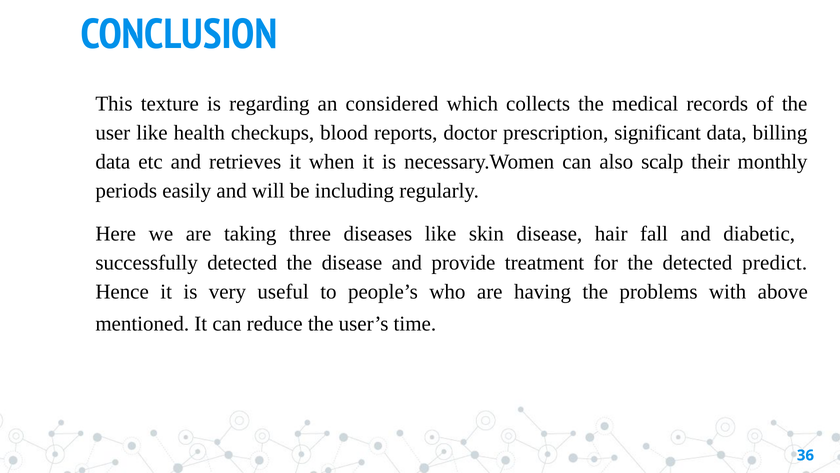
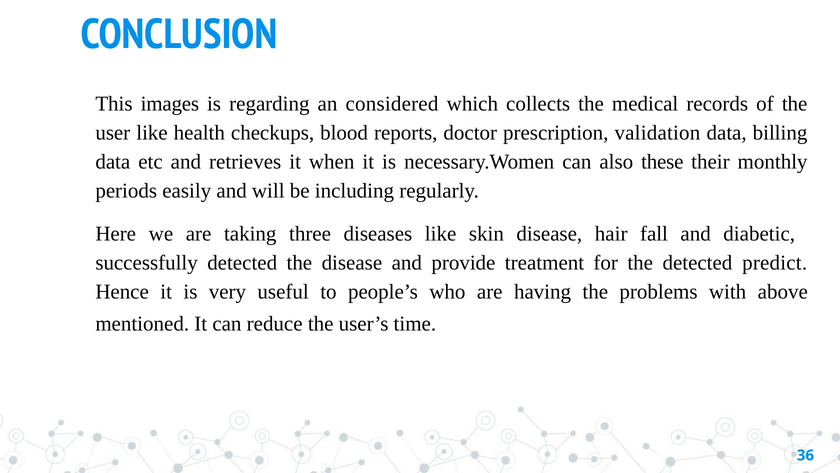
texture: texture -> images (170, 104)
significant: significant -> validation (657, 133)
scalp: scalp -> these (662, 162)
